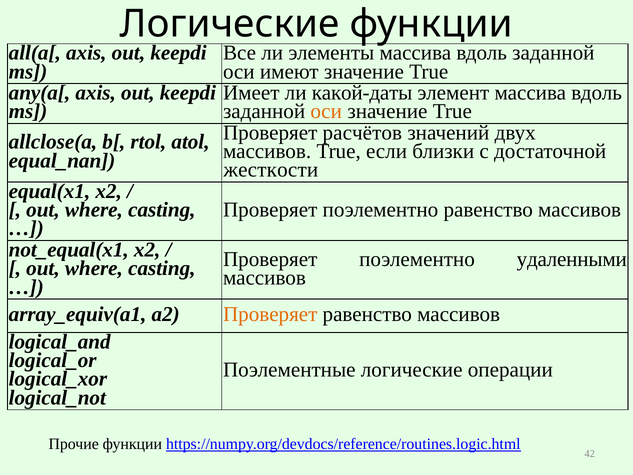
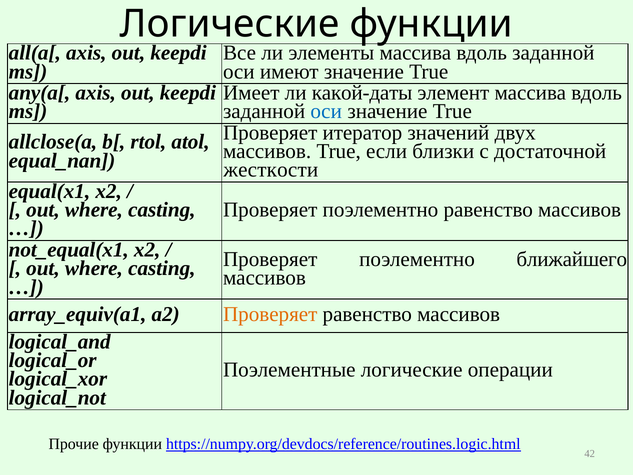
оси colour: orange -> blue (326, 111)
расчётов: расчётов -> итератор (362, 133)
удаленными: удаленными -> ближайшего (572, 259)
